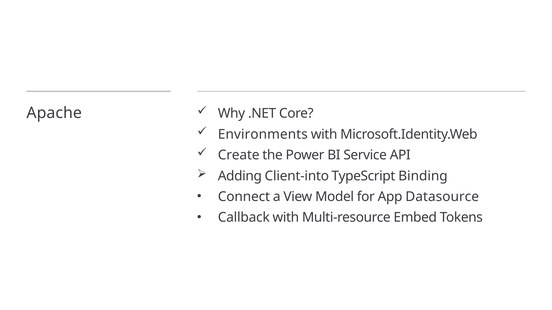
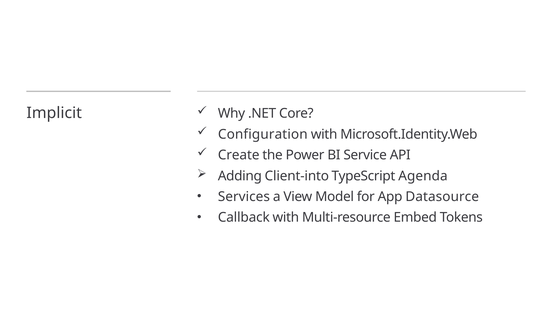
Apache: Apache -> Implicit (54, 113)
Environments: Environments -> Configuration (263, 134)
Binding: Binding -> Agenda (423, 176)
Connect: Connect -> Services (244, 197)
